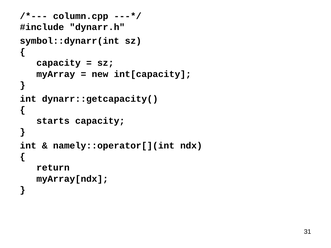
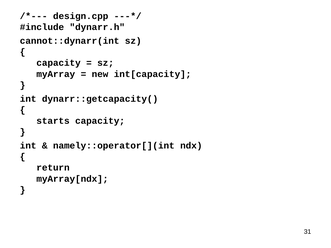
column.cpp: column.cpp -> design.cpp (81, 16)
symbol::dynarr(int: symbol::dynarr(int -> cannot::dynarr(int (70, 41)
